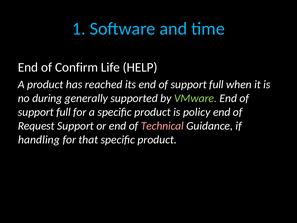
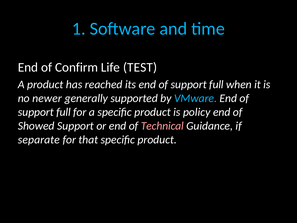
HELP: HELP -> TEST (140, 67)
during: during -> newer (47, 98)
VMware colour: light green -> light blue (196, 98)
Request: Request -> Showed (36, 126)
handling: handling -> separate (39, 140)
